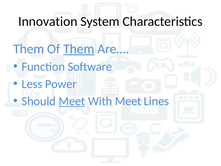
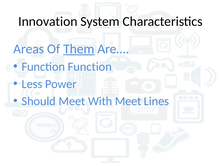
Them: Them -> Areas (29, 49)
Function Software: Software -> Function (90, 67)
Meet underline: present -> none (72, 101)
